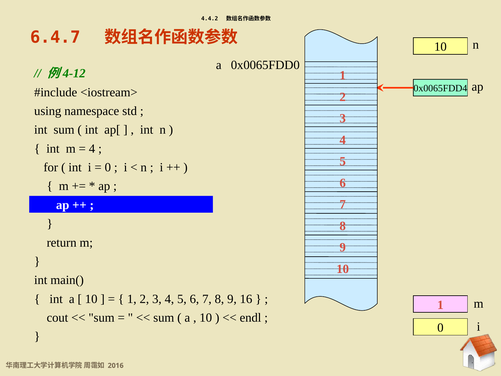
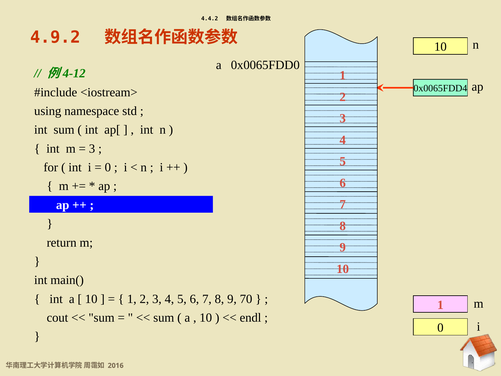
6.4.7: 6.4.7 -> 4.9.2 (55, 37)
4: 4 -> 3 (92, 148)
16: 16 -> 70 (246, 299)
